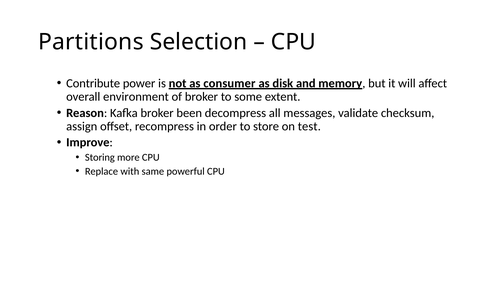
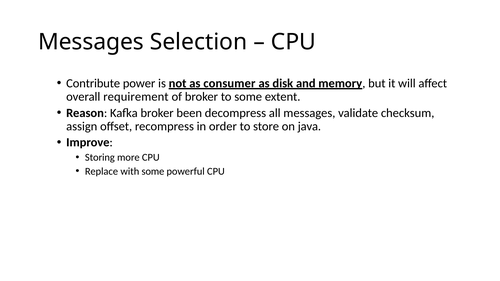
Partitions: Partitions -> Messages (91, 42)
environment: environment -> requirement (136, 97)
test: test -> java (309, 127)
with same: same -> some (153, 171)
